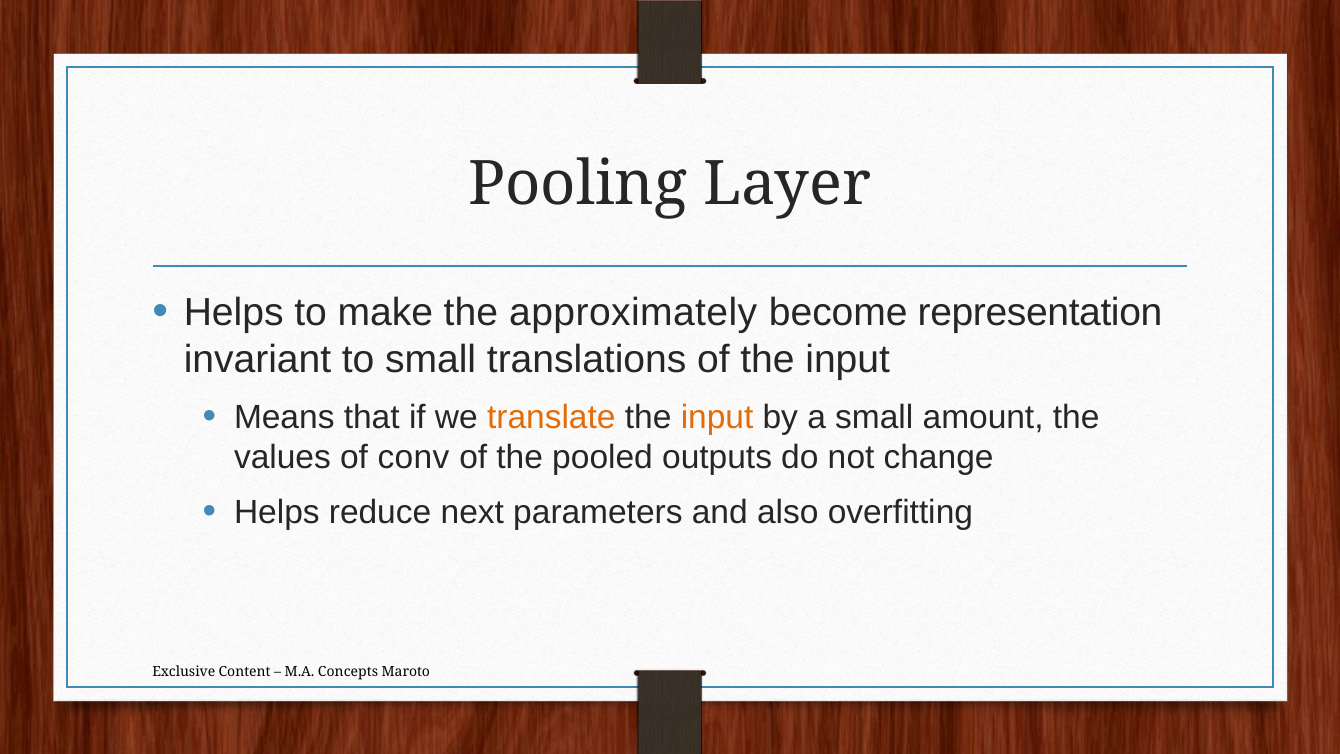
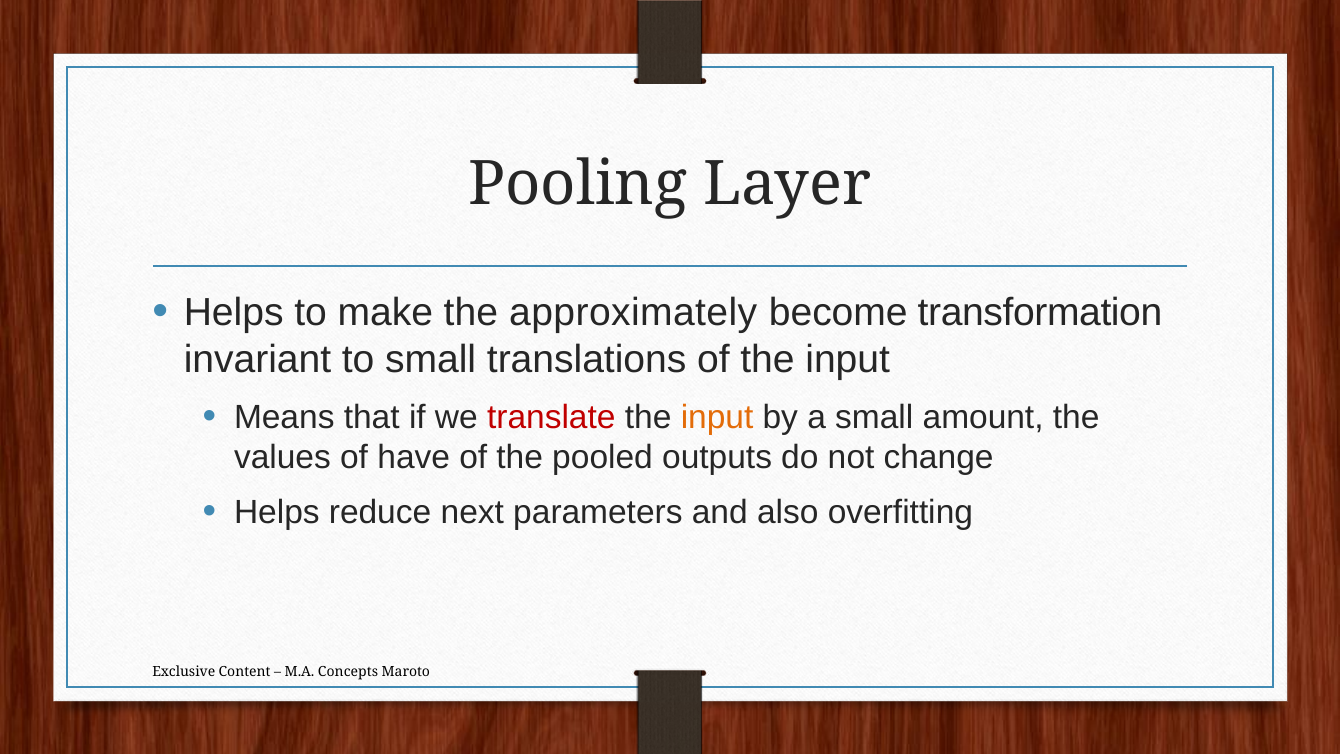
representation: representation -> transformation (1040, 312)
translate colour: orange -> red (551, 417)
conv: conv -> have (414, 457)
